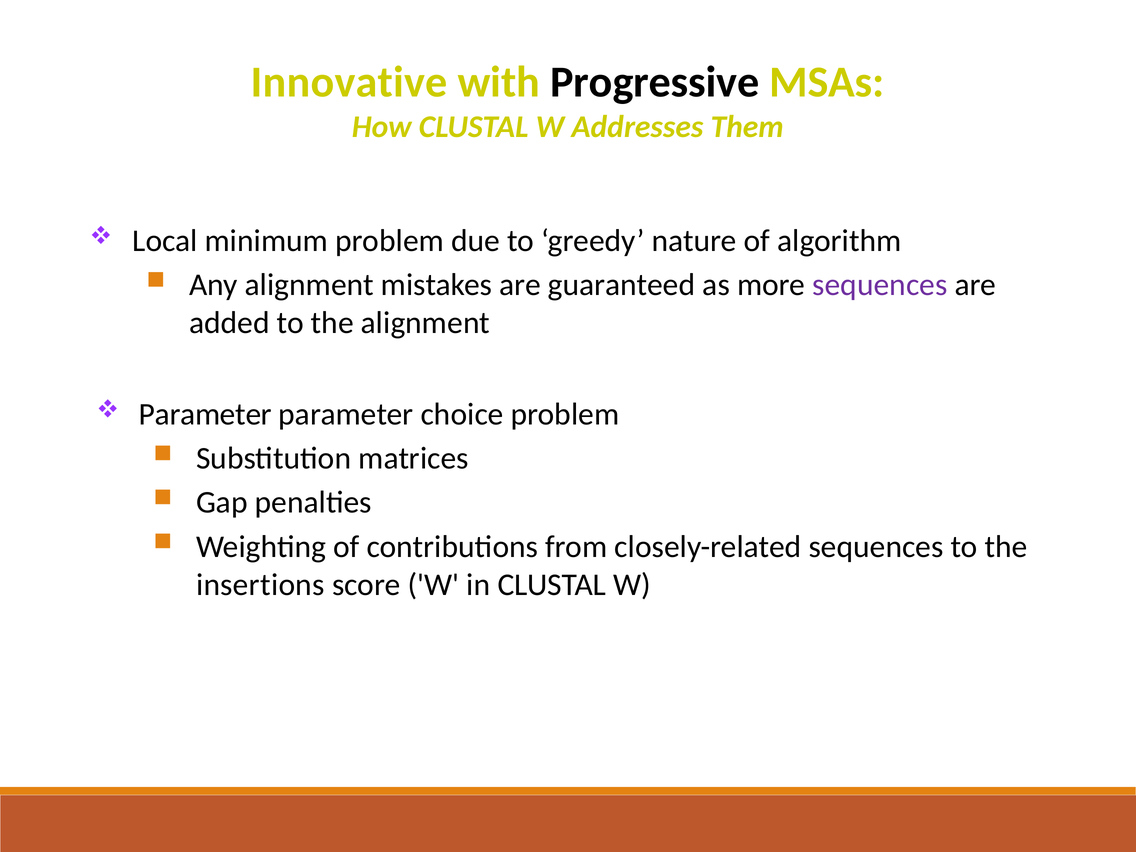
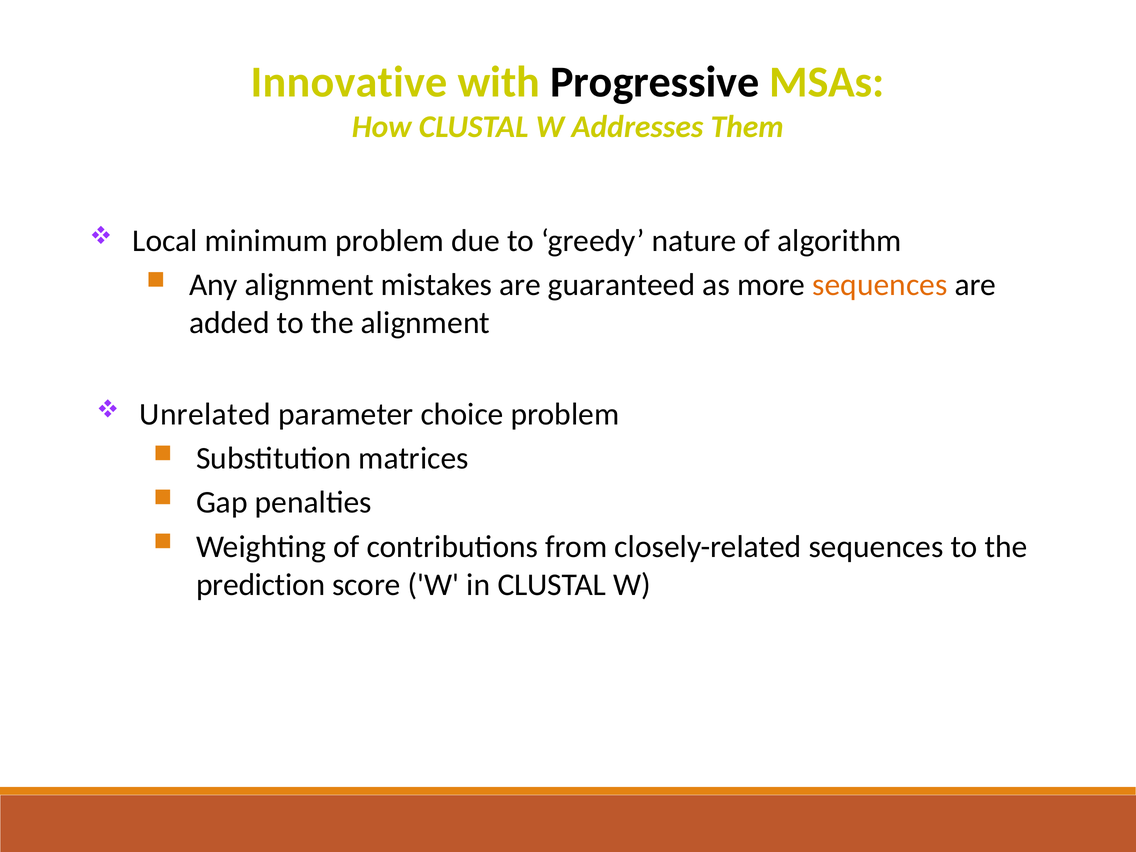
sequences colour: purple -> orange (880, 285)
Parameter: Parameter -> Unrelated (205, 414)
insertions: insertions -> prediction (261, 585)
